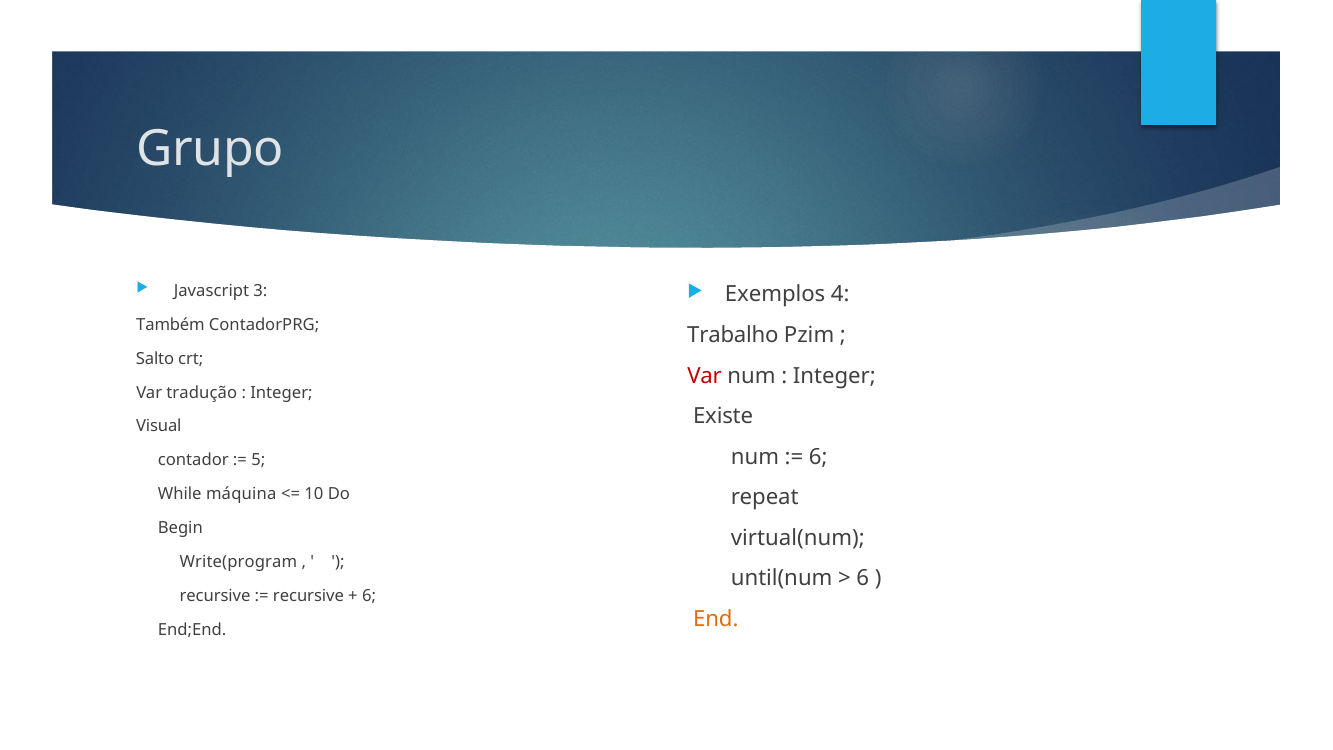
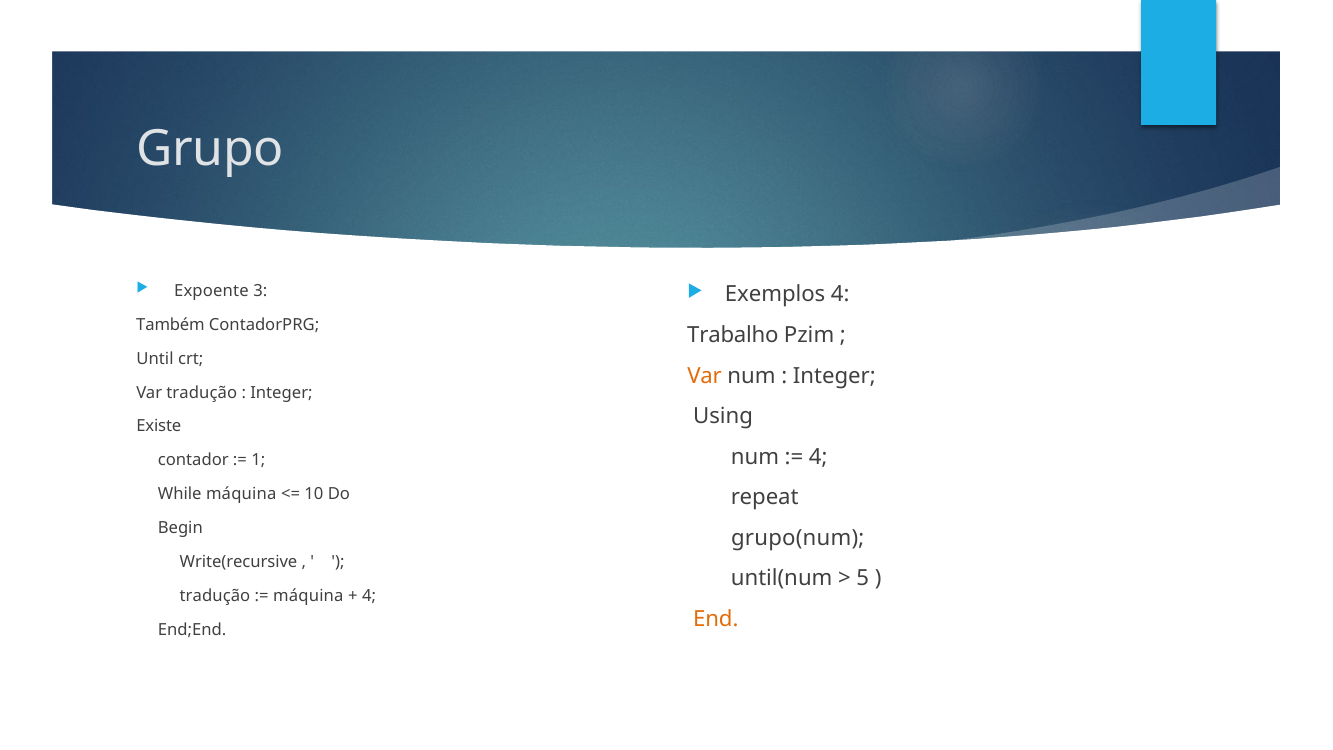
Javascript: Javascript -> Expoente (211, 291)
Salto: Salto -> Until (155, 359)
Var colour: red -> orange (705, 376)
Existe: Existe -> Using (723, 416)
Visual: Visual -> Existe (159, 426)
6: 6 -> 4 (818, 457)
5: 5 -> 1 (258, 460)
virtual(num: virtual(num -> grupo(num (798, 538)
Write(program: Write(program -> Write(recursive (238, 562)
6: 6 -> 5 (863, 578)
recursive: recursive -> tradução (215, 596)
recursive: recursive -> máquina (308, 596)
6: 6 -> 4 (369, 596)
